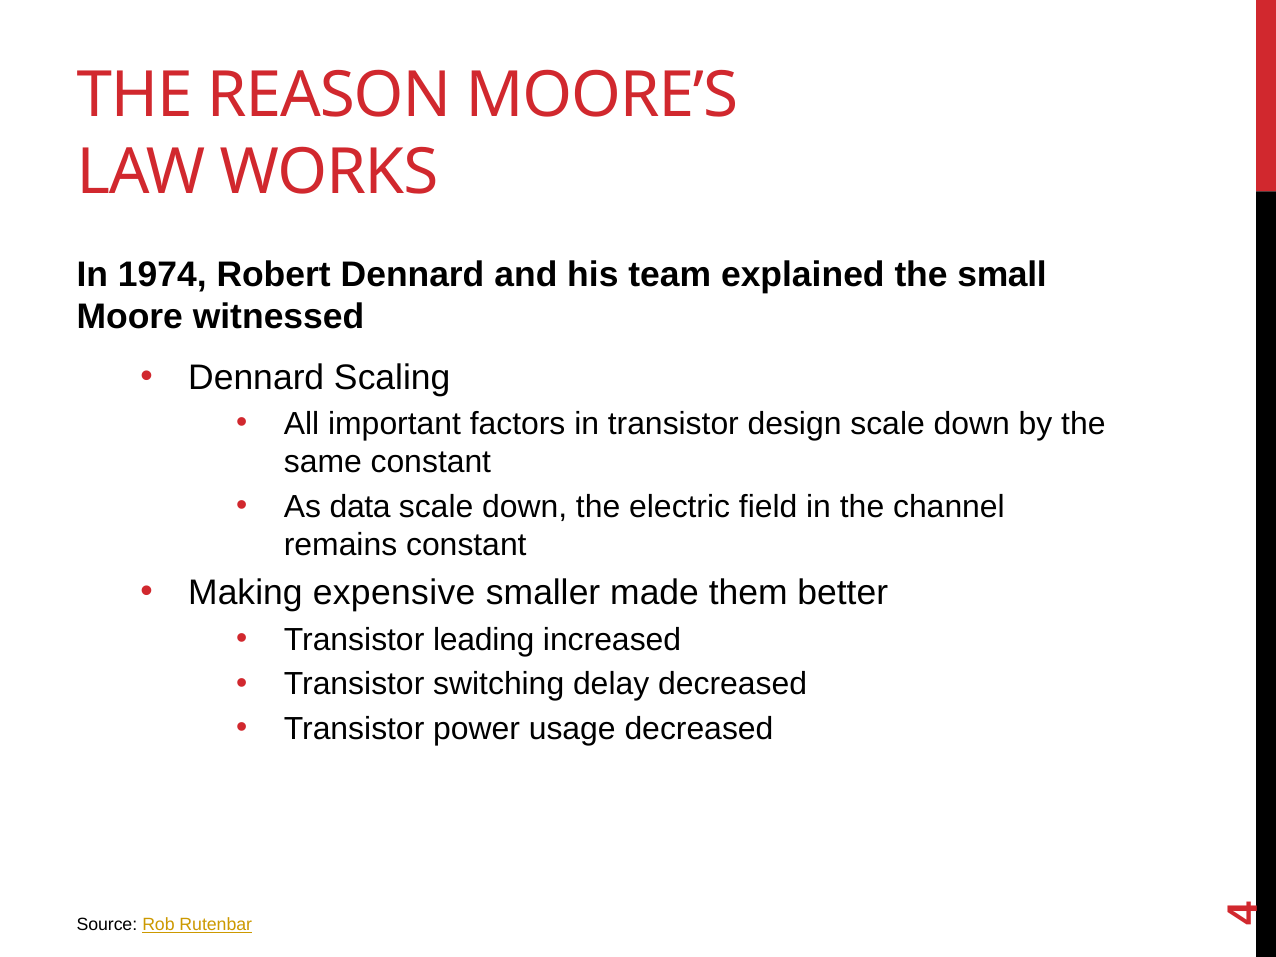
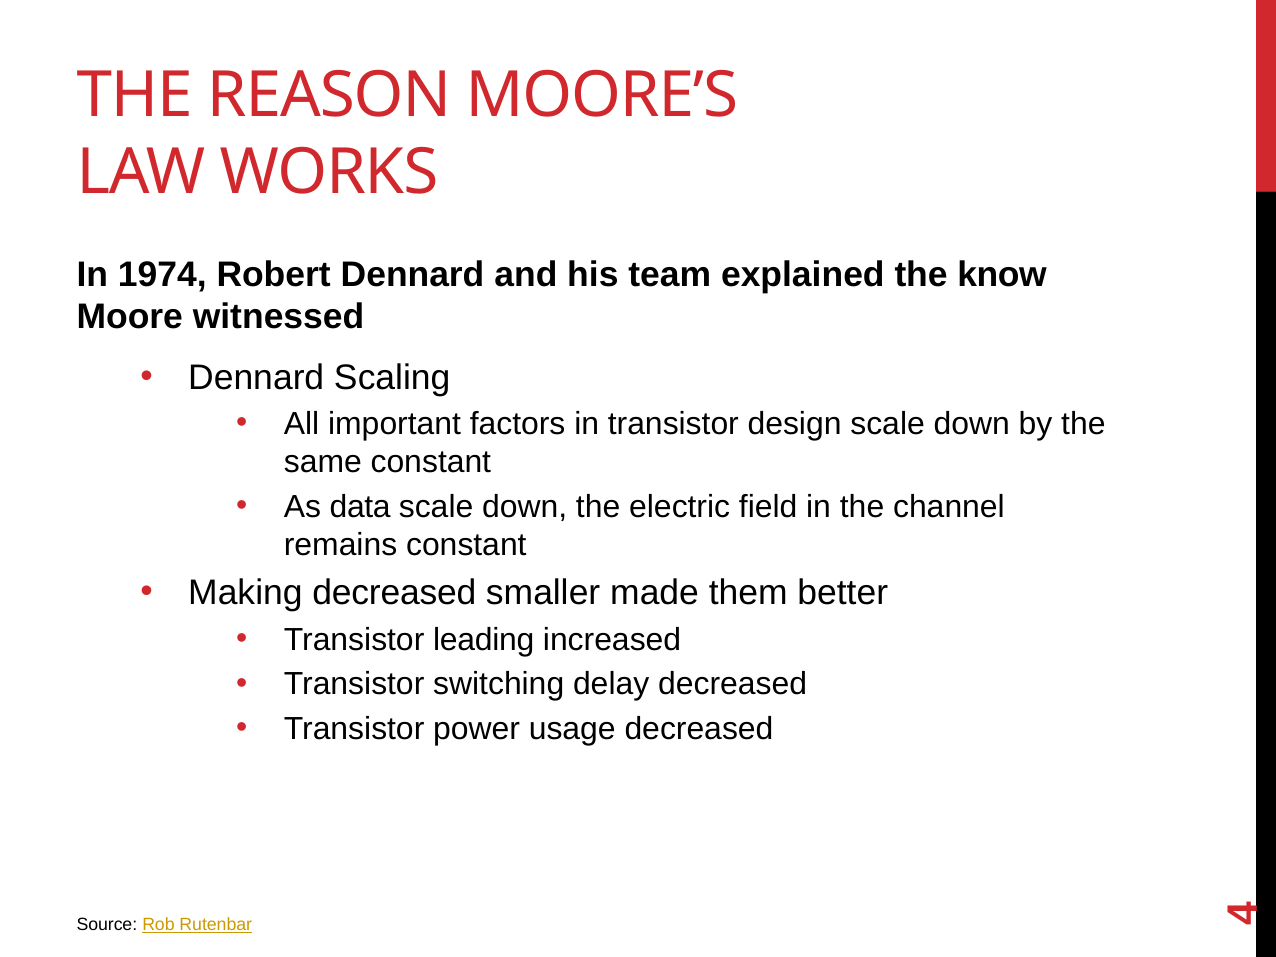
small: small -> know (1002, 275)
Making expensive: expensive -> decreased (394, 593)
